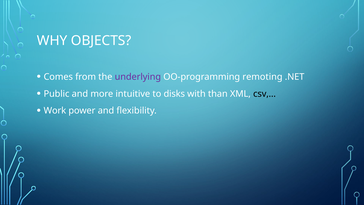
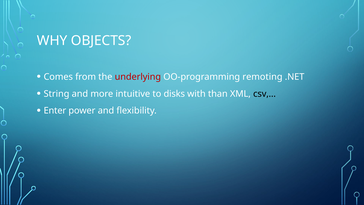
underlying colour: purple -> red (138, 77)
Public: Public -> String (56, 94)
Work: Work -> Enter (55, 111)
